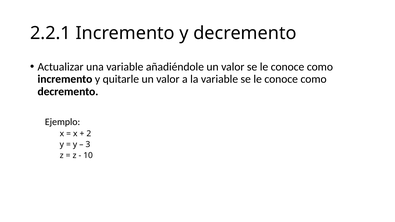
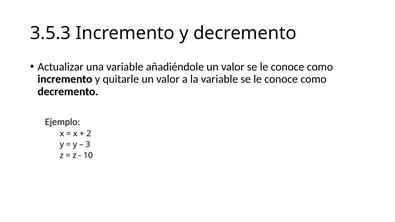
2.2.1: 2.2.1 -> 3.5.3 (50, 33)
